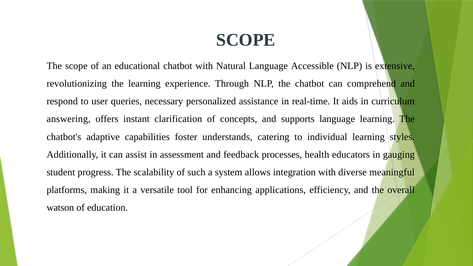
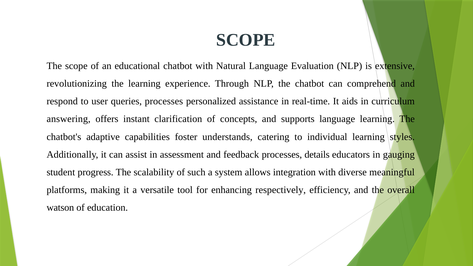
Accessible: Accessible -> Evaluation (312, 66)
queries necessary: necessary -> processes (164, 101)
health: health -> details (317, 155)
applications: applications -> respectively (281, 190)
